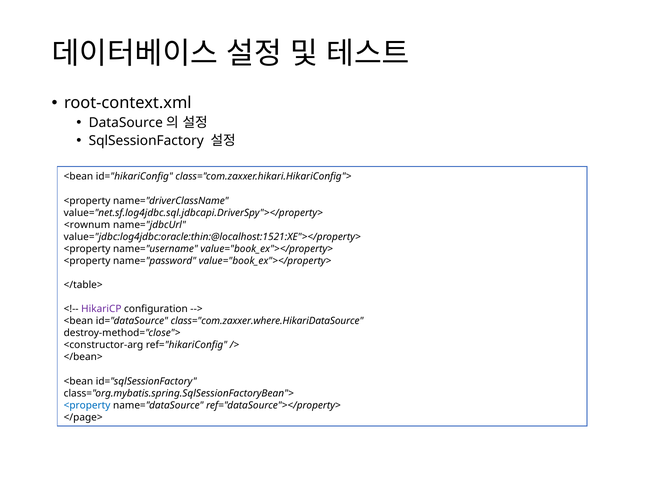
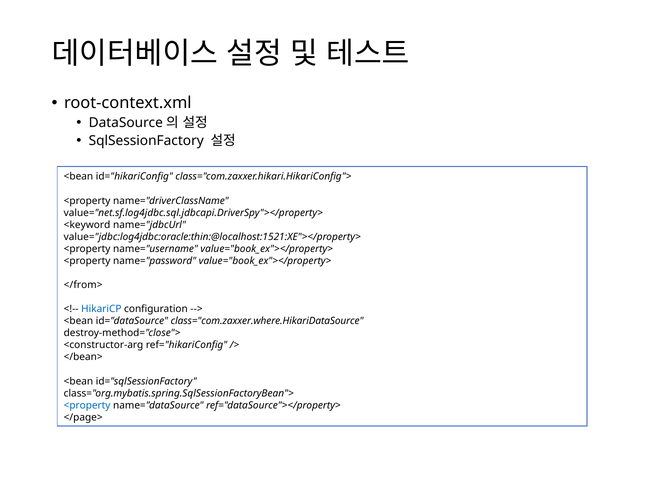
<rownum: <rownum -> <keyword (87, 225)
</table>: </table> -> </from> (83, 285)
HikariCP colour: purple -> blue (101, 309)
